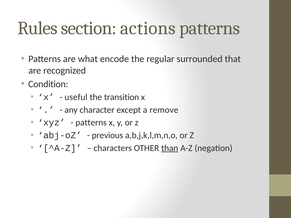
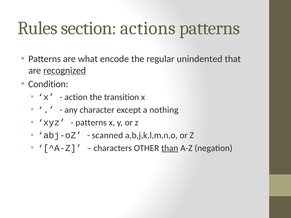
surrounded: surrounded -> unindented (200, 59)
recognized underline: none -> present (65, 71)
useful: useful -> action (76, 97)
remove: remove -> nothing (164, 110)
previous: previous -> scanned (107, 135)
